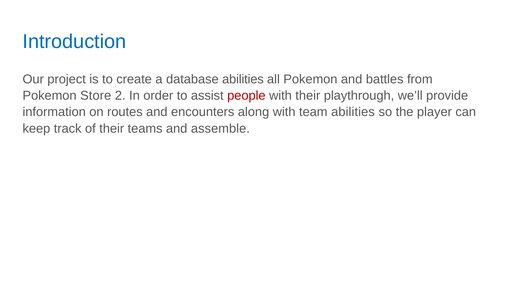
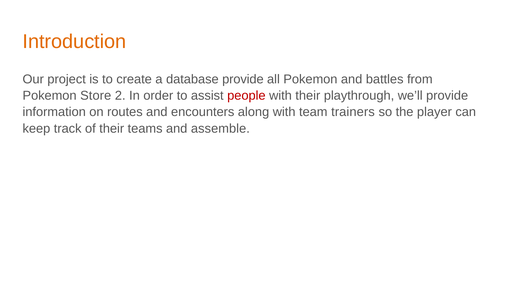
Introduction colour: blue -> orange (74, 41)
database abilities: abilities -> provide (243, 79)
team abilities: abilities -> trainers (353, 112)
